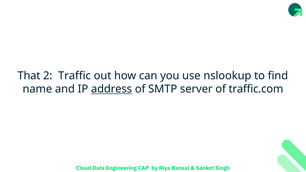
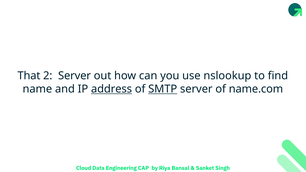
2 Traffic: Traffic -> Server (75, 76)
SMTP underline: none -> present (163, 89)
traffic.com: traffic.com -> name.com (256, 89)
